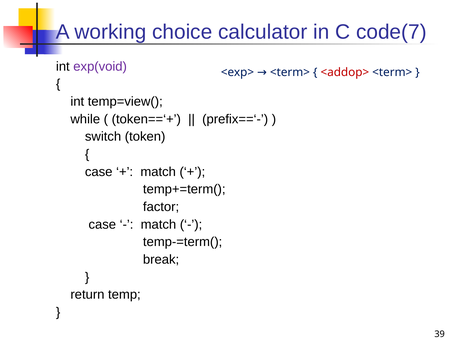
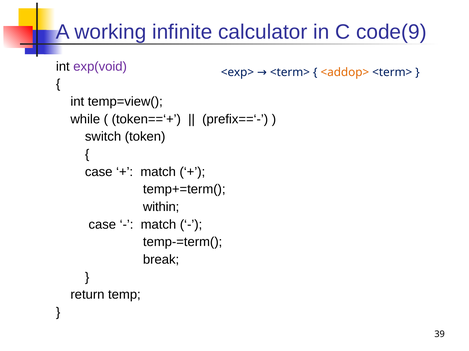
choice: choice -> infinite (182, 32)
code(7: code(7 -> code(9 (391, 32)
<addop> colour: red -> orange (345, 72)
factor: factor -> within (161, 207)
